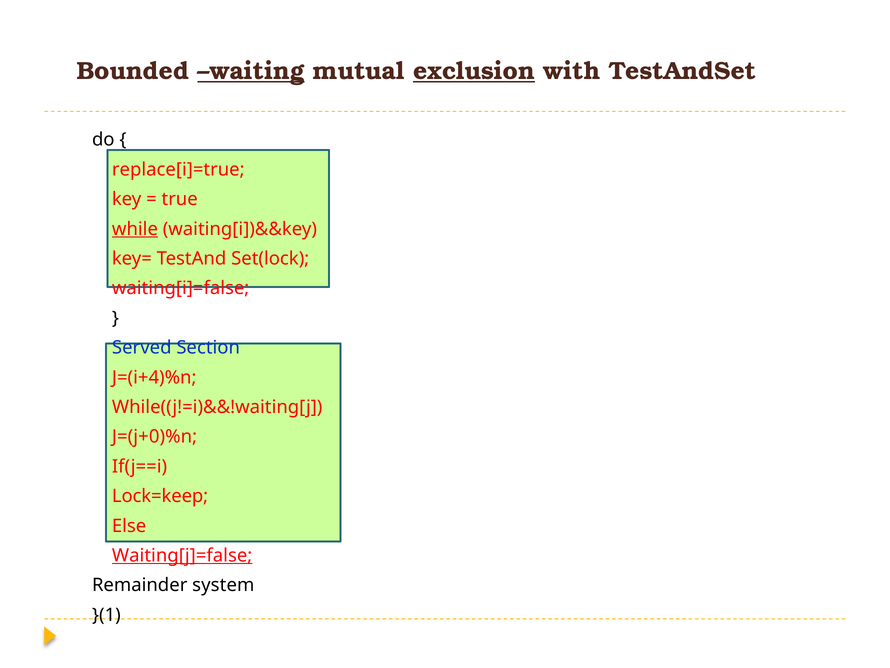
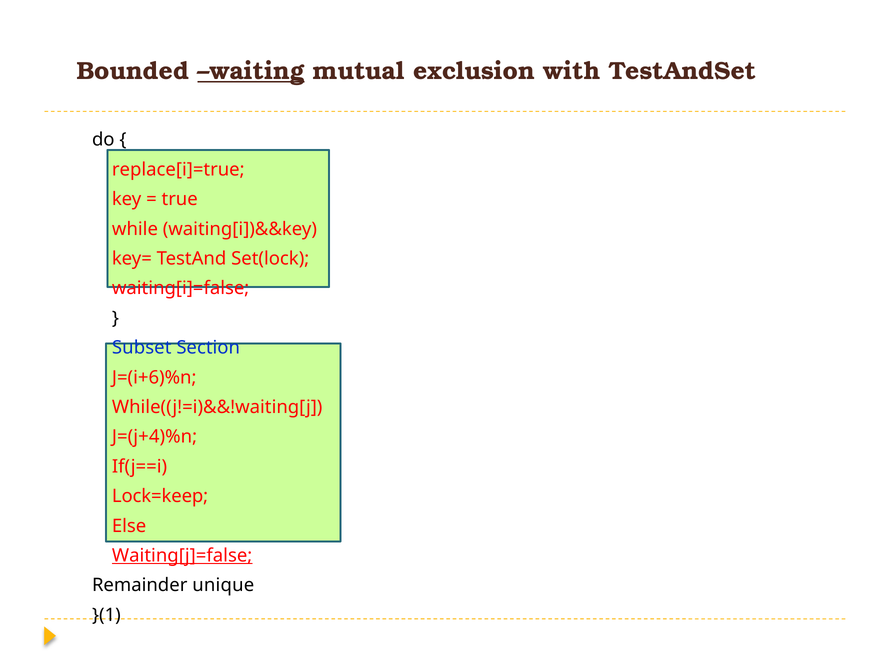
exclusion underline: present -> none (474, 71)
while underline: present -> none (135, 229)
Served: Served -> Subset (142, 347)
J=(i+4)%n: J=(i+4)%n -> J=(i+6)%n (154, 377)
J=(j+0)%n: J=(j+0)%n -> J=(j+4)%n (155, 437)
system: system -> unique (223, 585)
